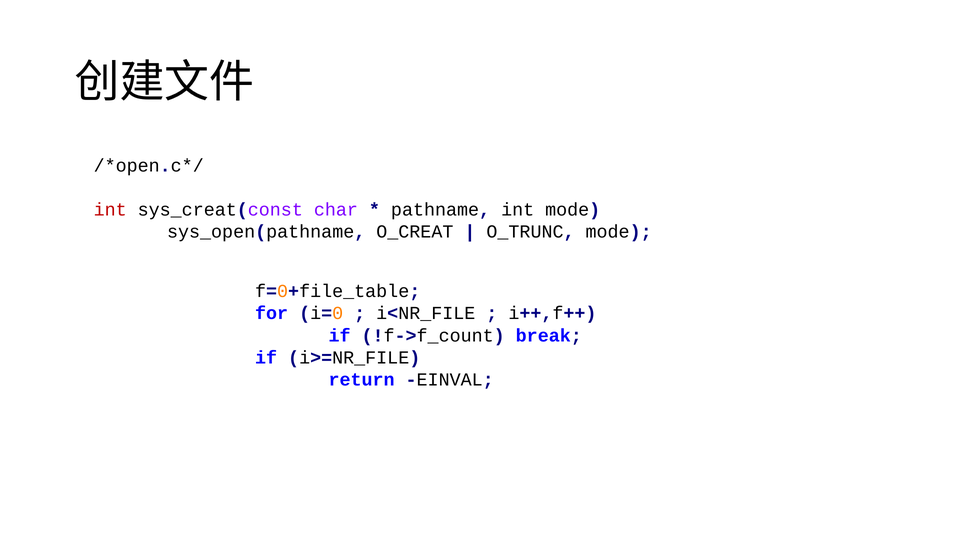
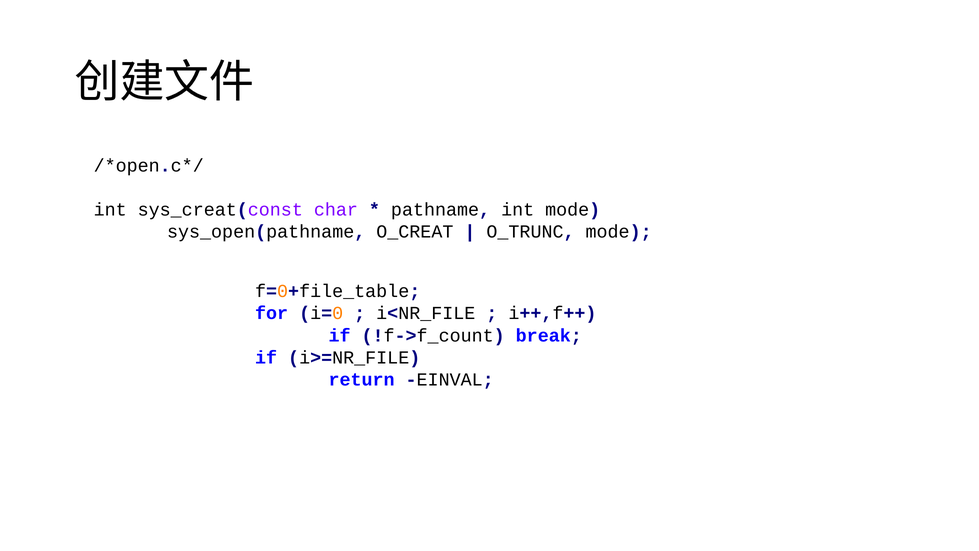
int colour: red -> black (110, 210)
